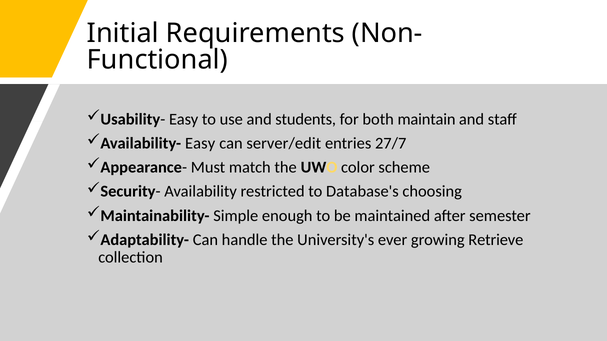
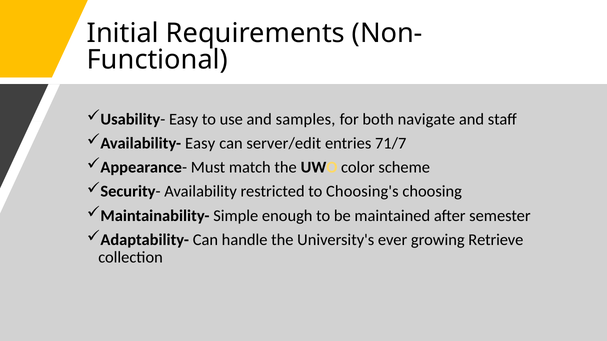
students: students -> samples (306, 119)
maintain: maintain -> navigate (426, 119)
27/7: 27/7 -> 71/7 (391, 144)
Database's: Database's -> Choosing's (362, 192)
